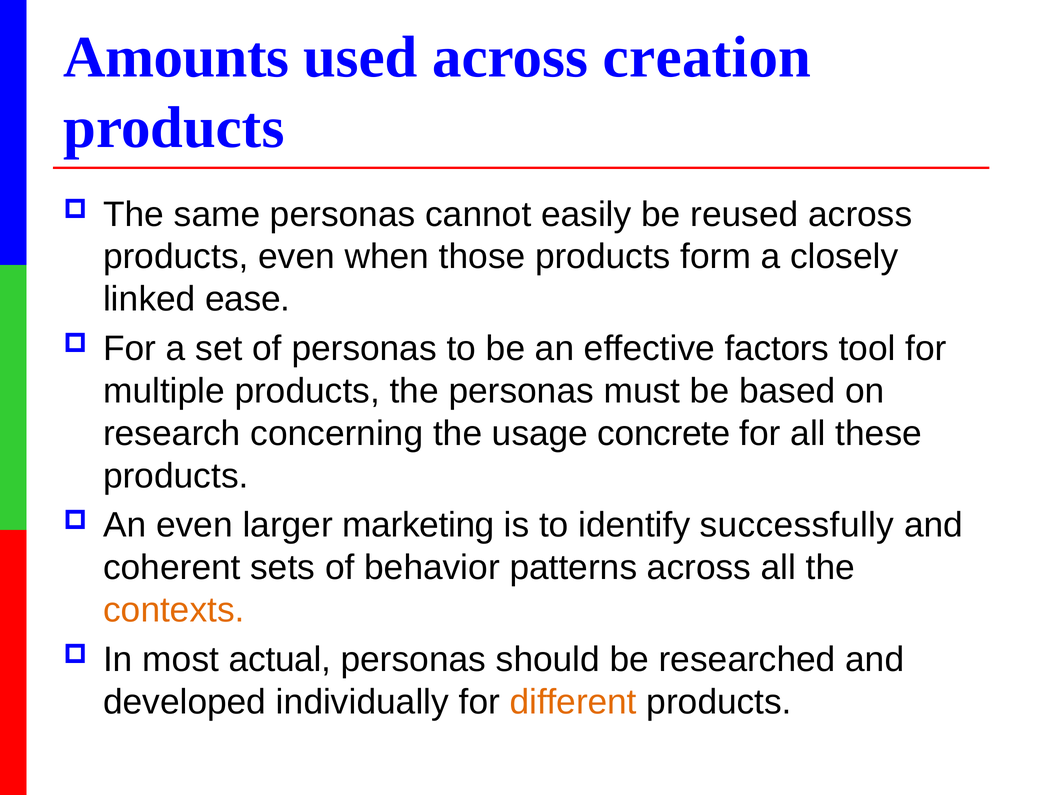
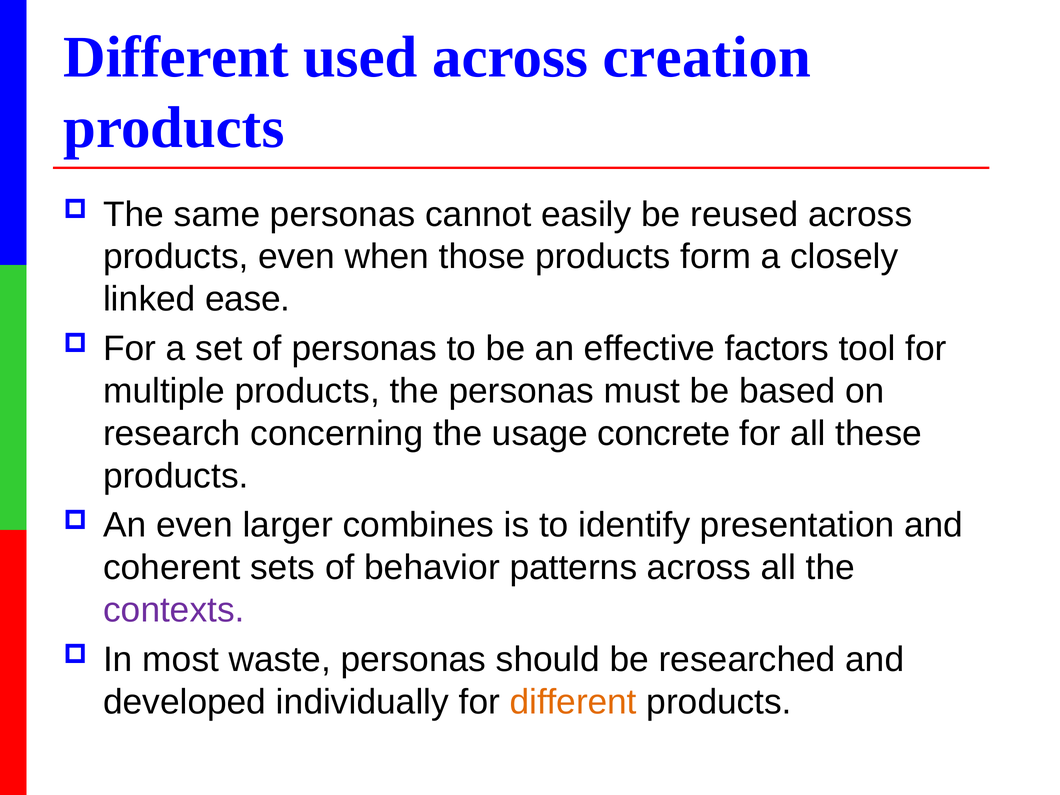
Amounts: Amounts -> Different (176, 57)
marketing: marketing -> combines (418, 525)
successfully: successfully -> presentation (797, 525)
contexts colour: orange -> purple (174, 610)
actual: actual -> waste (280, 660)
